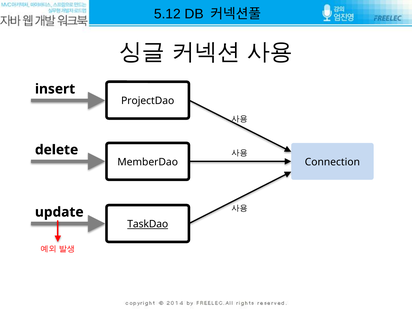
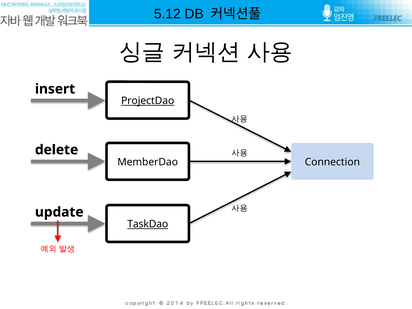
ProjectDao underline: none -> present (148, 101)
